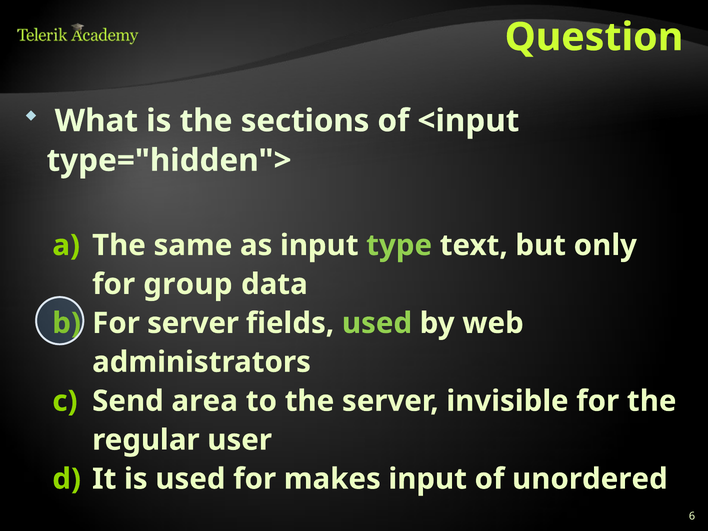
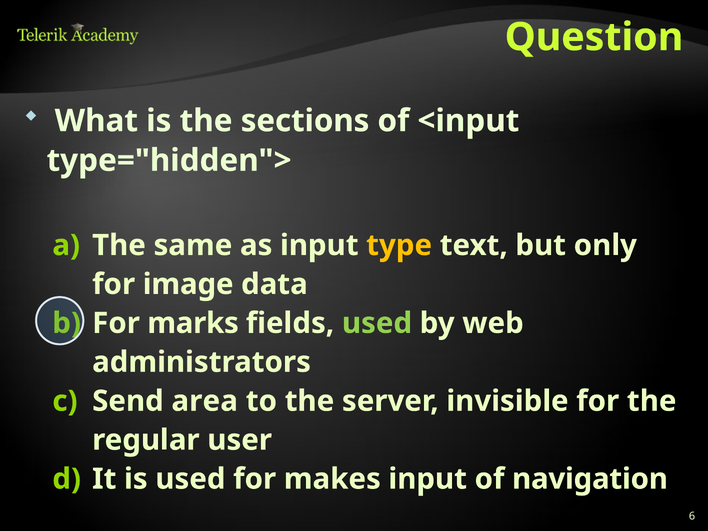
type colour: light green -> yellow (399, 245)
group: group -> image (188, 284)
For server: server -> marks (193, 323)
unordered: unordered -> navigation (590, 479)
